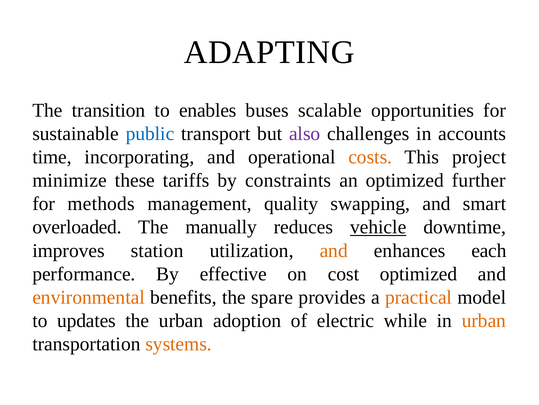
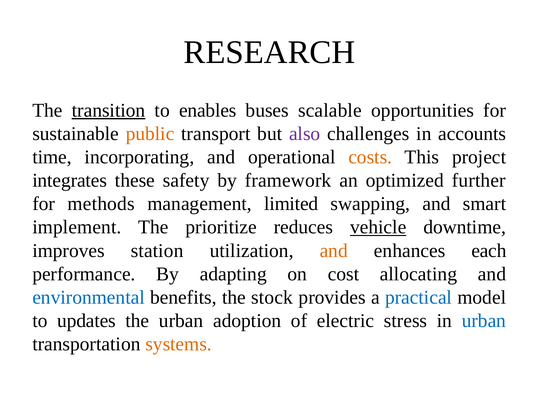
ADAPTING: ADAPTING -> RESEARCH (269, 52)
transition underline: none -> present (109, 110)
public colour: blue -> orange (150, 133)
minimize: minimize -> integrates (70, 180)
tariffs: tariffs -> safety (186, 180)
constraints: constraints -> framework (288, 180)
quality: quality -> limited (291, 203)
overloaded: overloaded -> implement (77, 227)
manually: manually -> prioritize (221, 227)
effective: effective -> adapting (233, 273)
cost optimized: optimized -> allocating (418, 273)
environmental colour: orange -> blue (89, 297)
spare: spare -> stock (272, 297)
practical colour: orange -> blue (419, 297)
while: while -> stress (406, 320)
urban colour: orange -> blue (484, 320)
